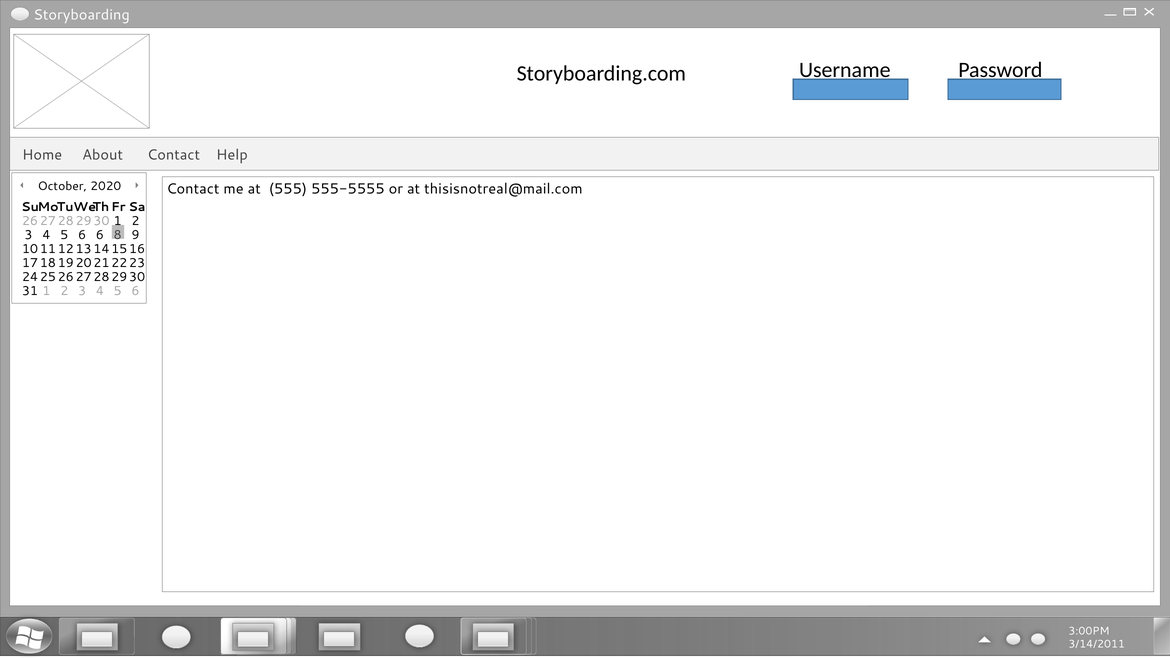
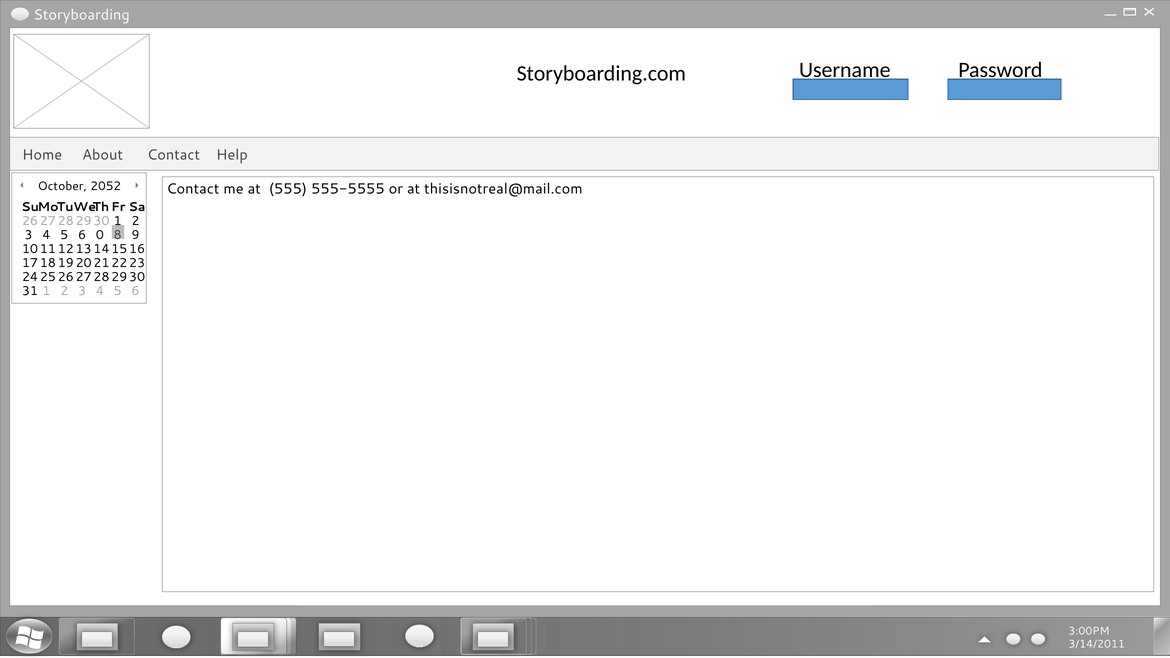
2020: 2020 -> 2052 (106, 186)
6: 6 -> 0 (100, 235)
